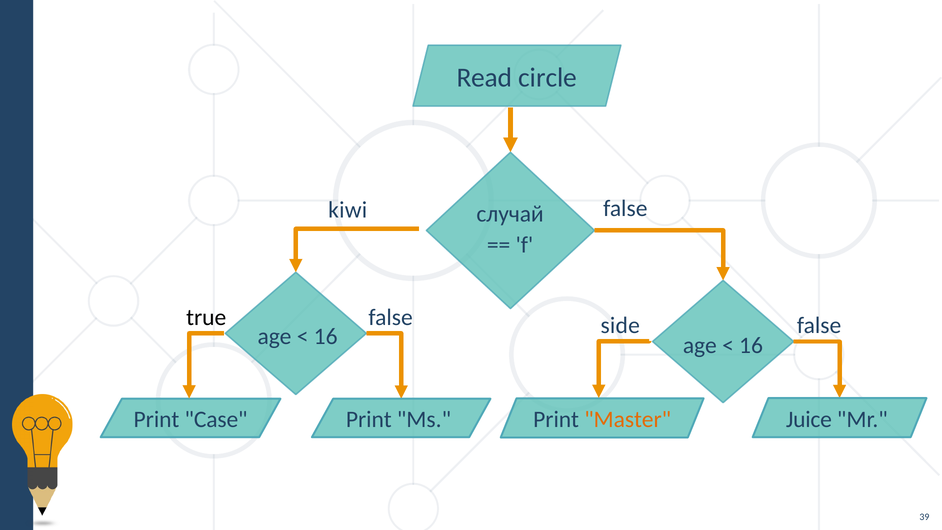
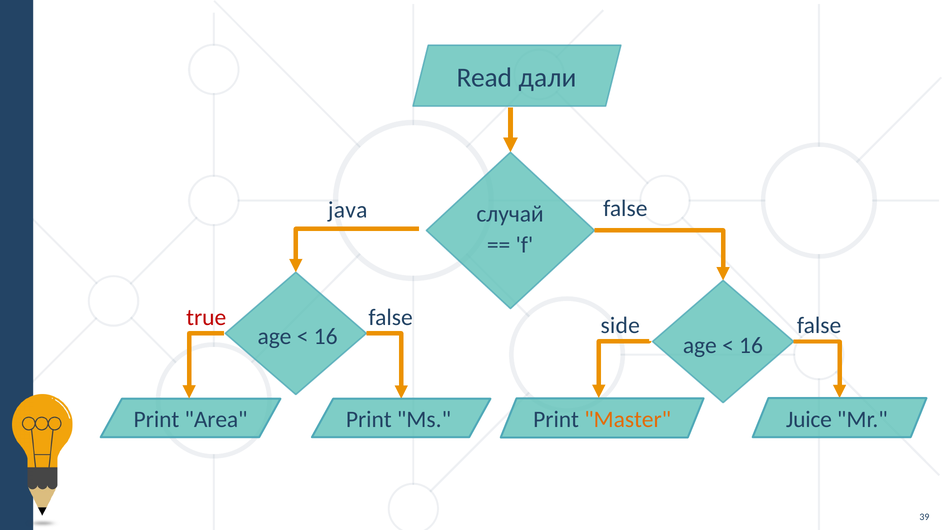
circle: circle -> дали (548, 78)
kiwi: kiwi -> java (348, 210)
true colour: black -> red (206, 318)
Case: Case -> Area (216, 419)
